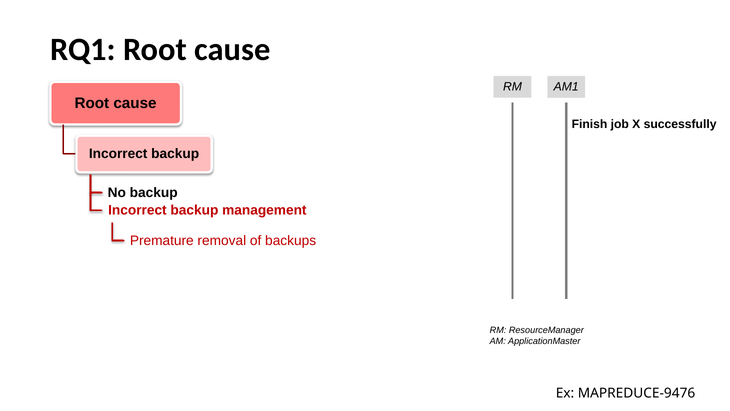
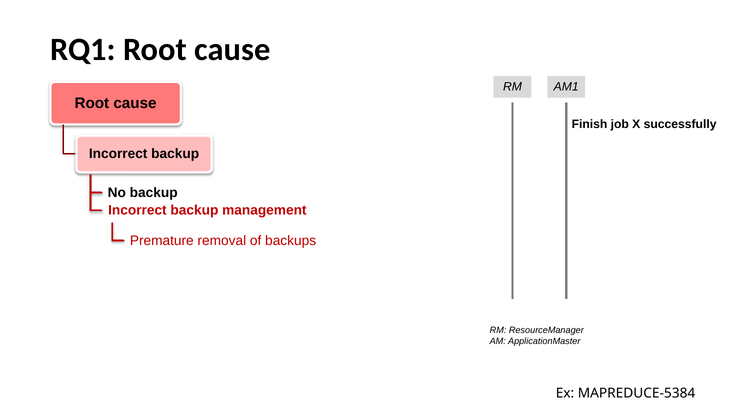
MAPREDUCE-9476: MAPREDUCE-9476 -> MAPREDUCE-5384 (637, 393)
